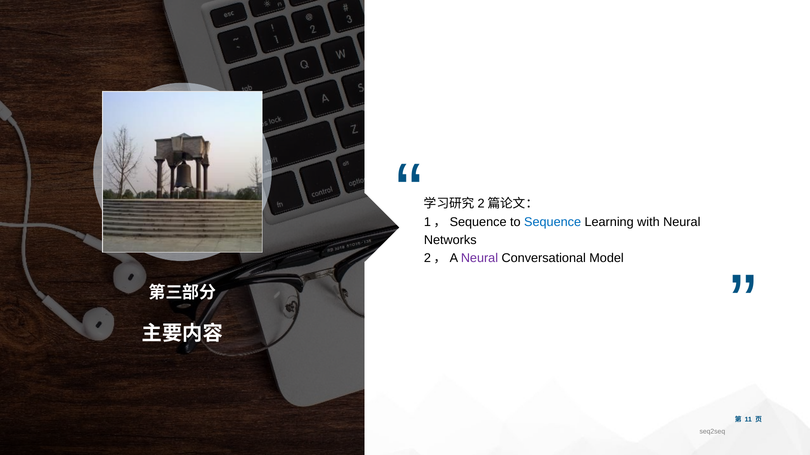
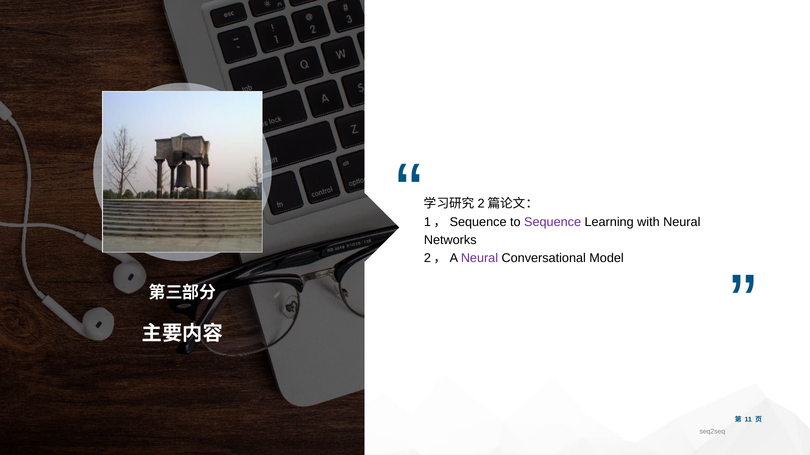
Sequence colour: blue -> purple (553, 222)
